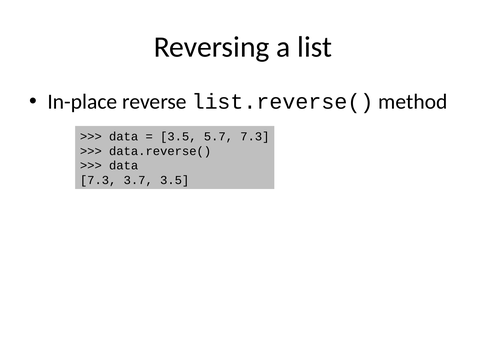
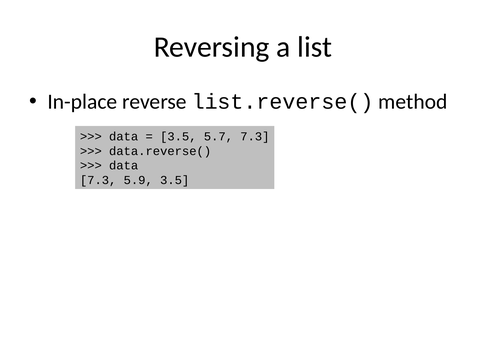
3.7: 3.7 -> 5.9 (138, 180)
